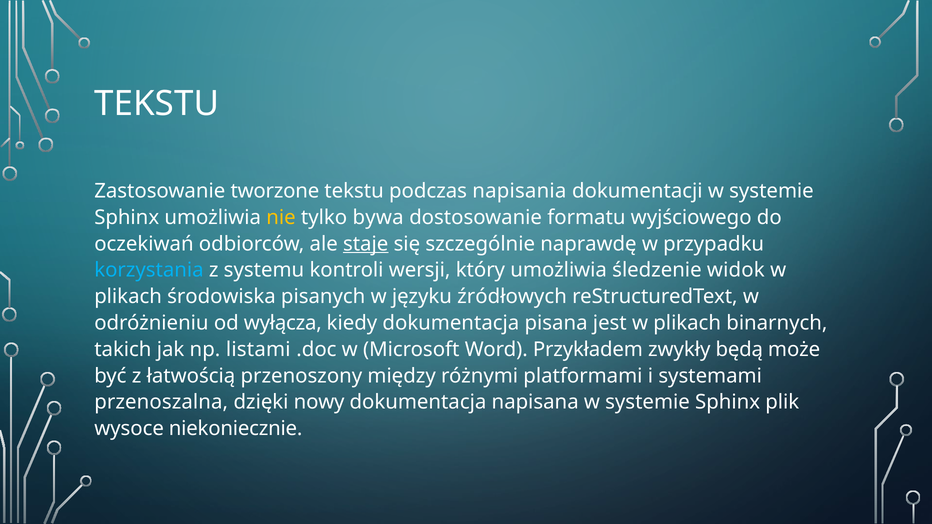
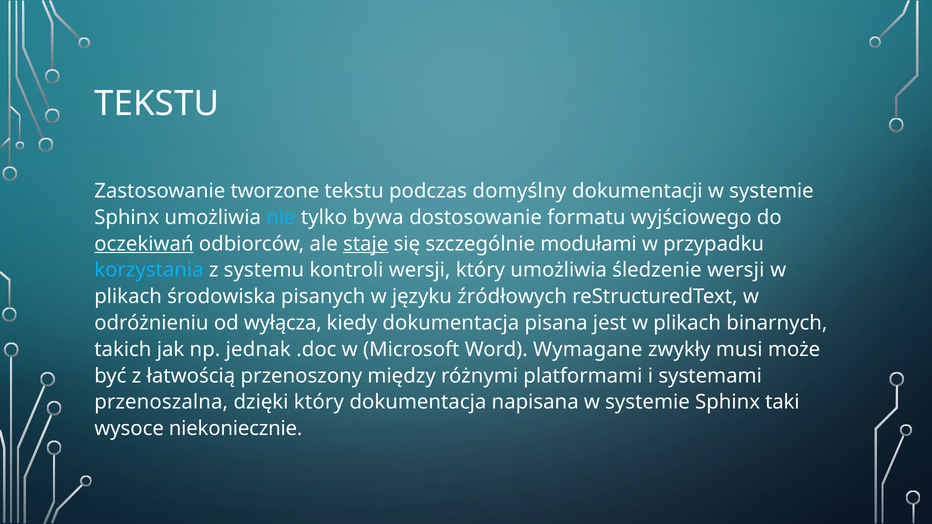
napisania: napisania -> domyślny (519, 191)
nie colour: yellow -> light blue (281, 217)
oczekiwań underline: none -> present (144, 244)
naprawdę: naprawdę -> modułami (589, 244)
śledzenie widok: widok -> wersji (736, 270)
listami: listami -> jednak (258, 350)
Przykładem: Przykładem -> Wymagane (588, 350)
będą: będą -> musi (739, 350)
dzięki nowy: nowy -> który (319, 402)
plik: plik -> taki (782, 402)
